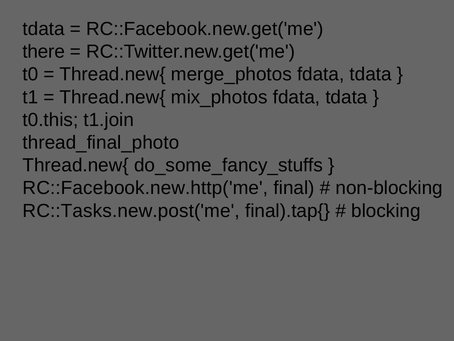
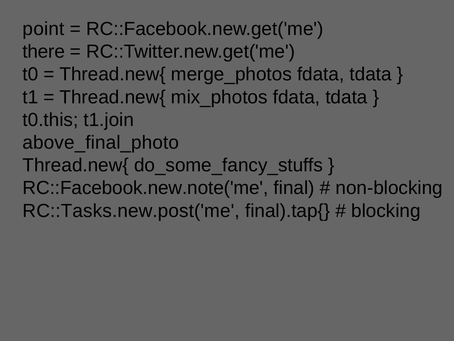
tdata: tdata -> point (44, 29)
thread_final_photo: thread_final_photo -> above_final_photo (101, 142)
RC::Facebook.new.http('me: RC::Facebook.new.http('me -> RC::Facebook.new.note('me (146, 188)
